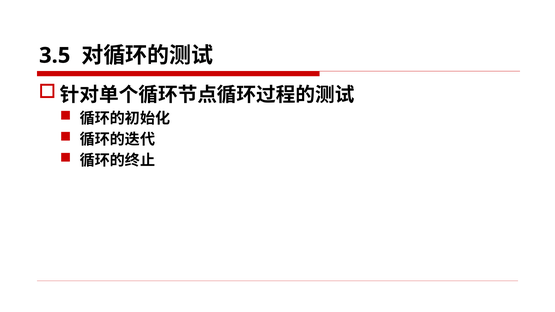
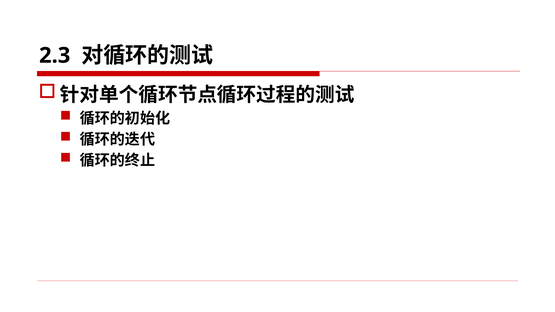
3.5: 3.5 -> 2.3 (55, 55)
